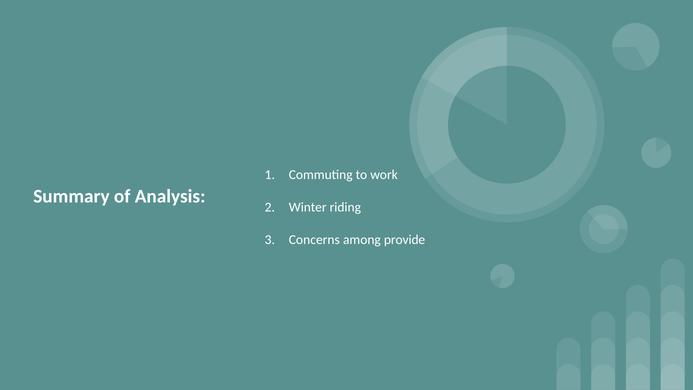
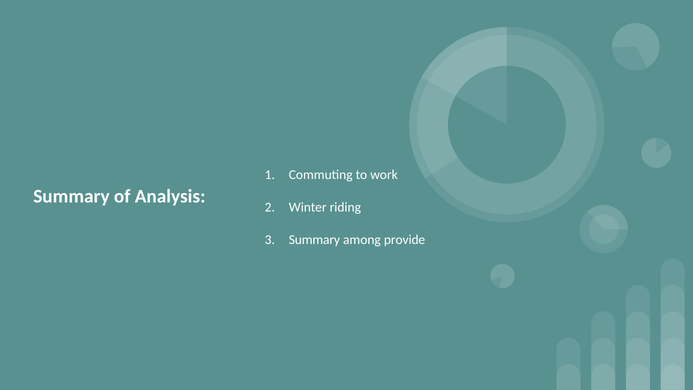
Concerns: Concerns -> Summary (314, 239)
